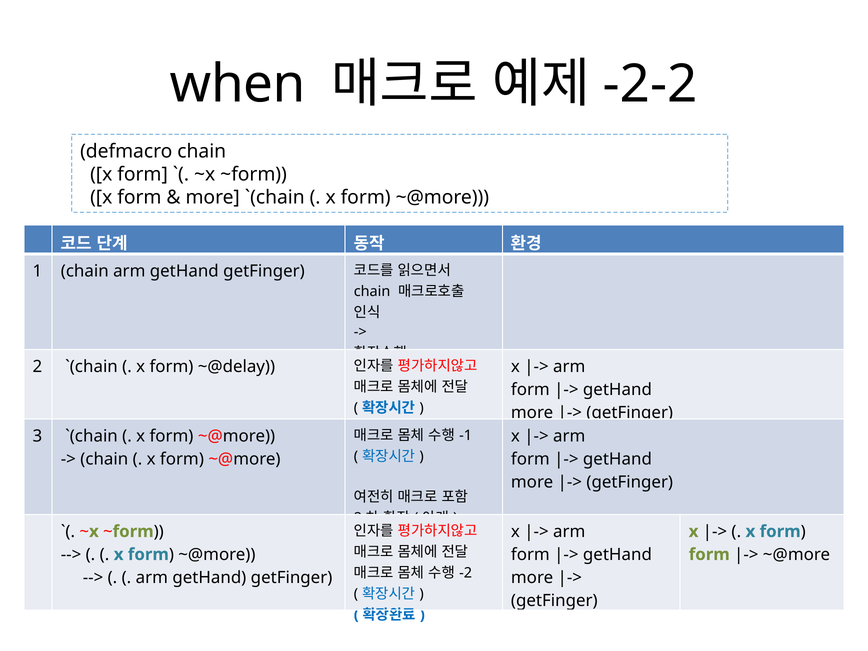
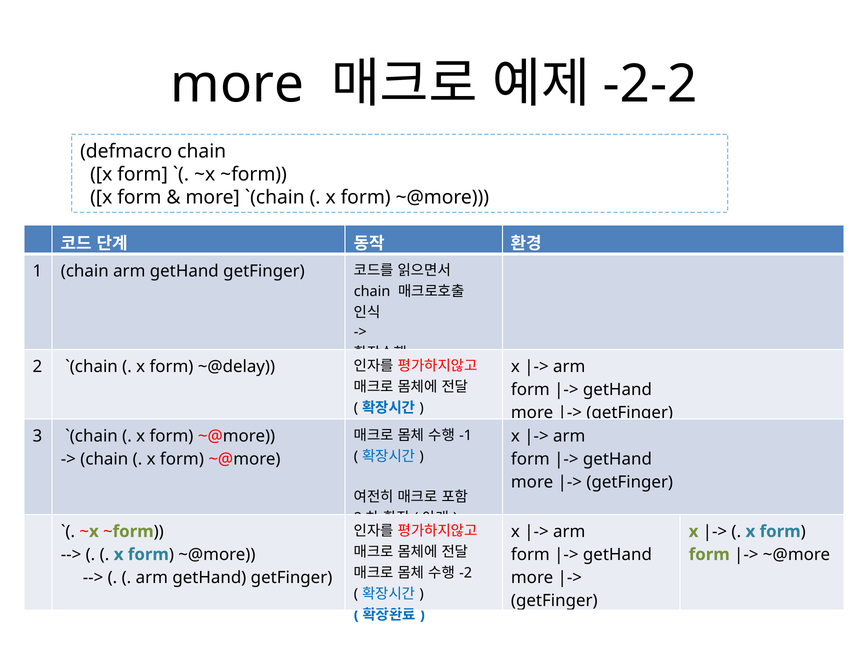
when: when -> more (237, 84)
